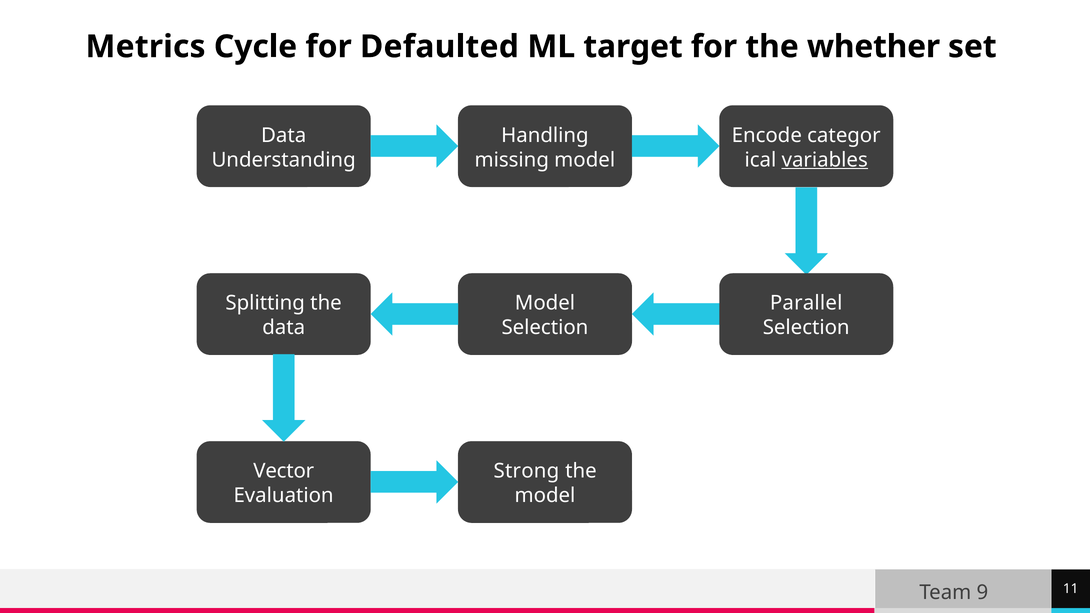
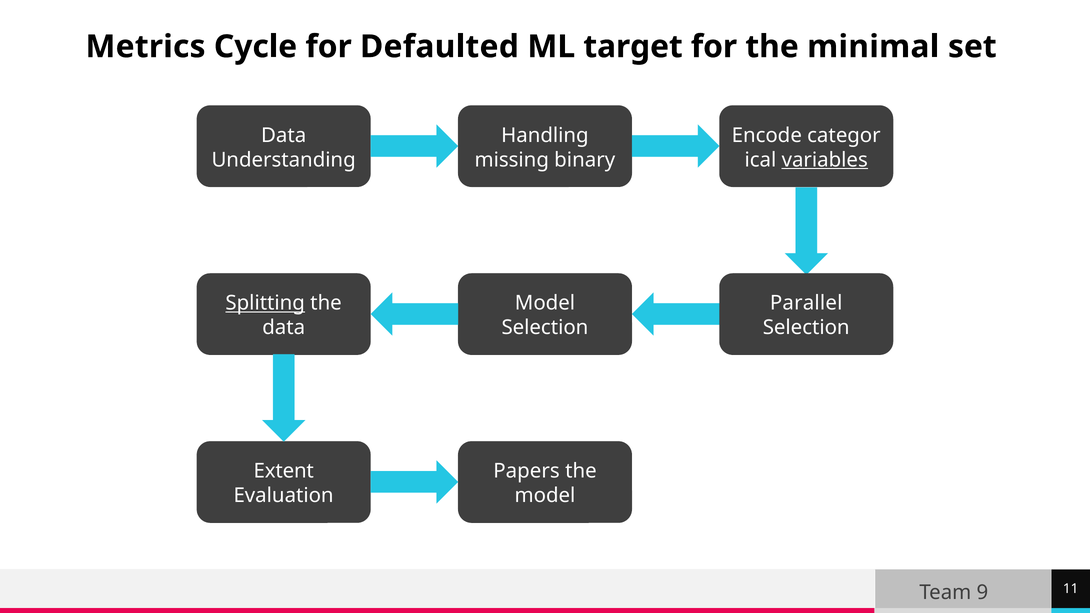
whether: whether -> minimal (873, 47)
missing model: model -> binary (585, 160)
Splitting underline: none -> present (265, 303)
Vector: Vector -> Extent (284, 471)
Strong: Strong -> Papers (526, 471)
